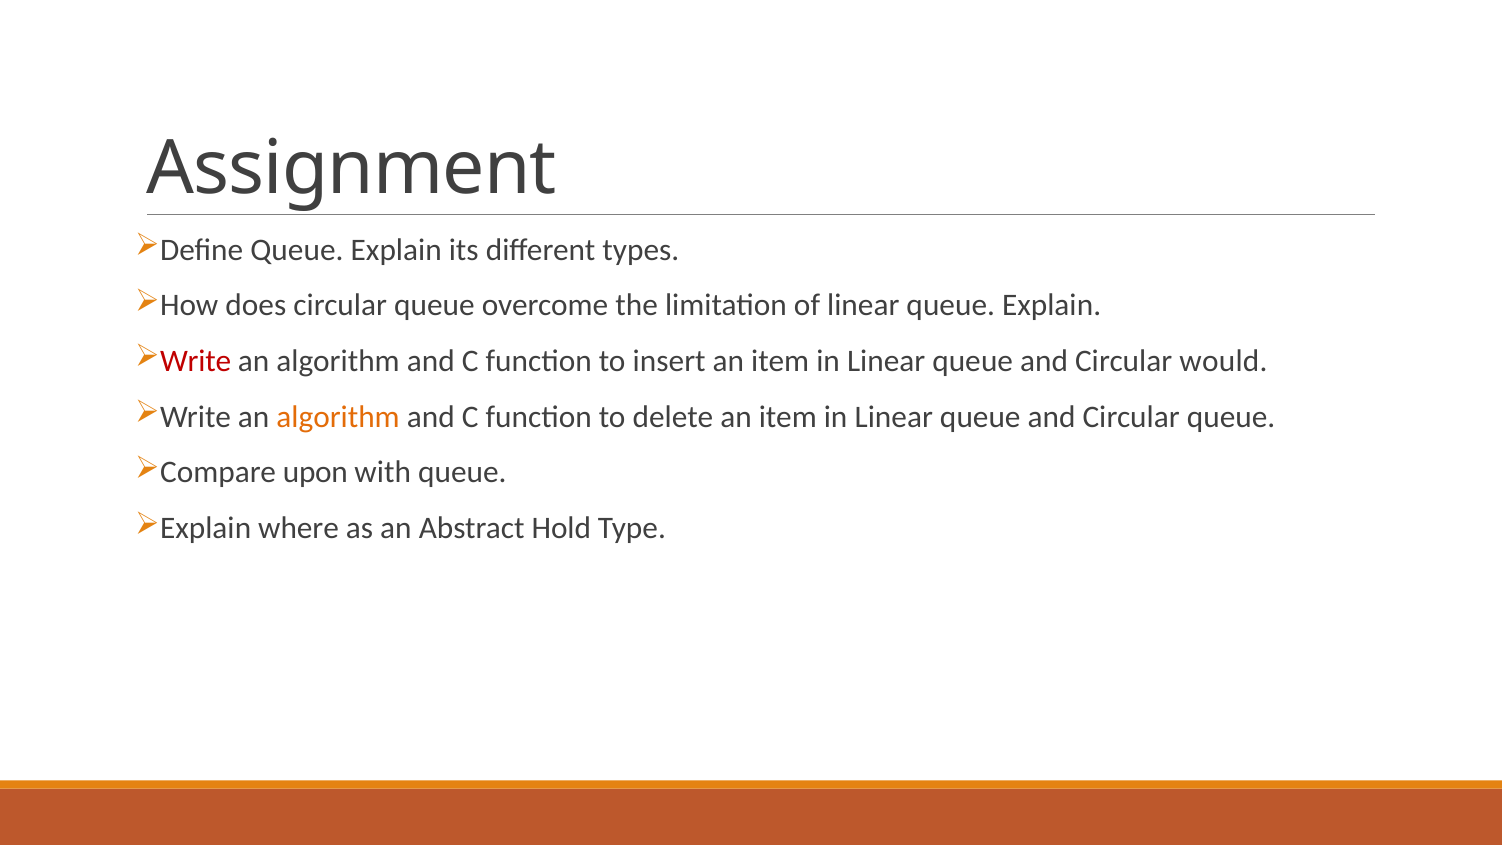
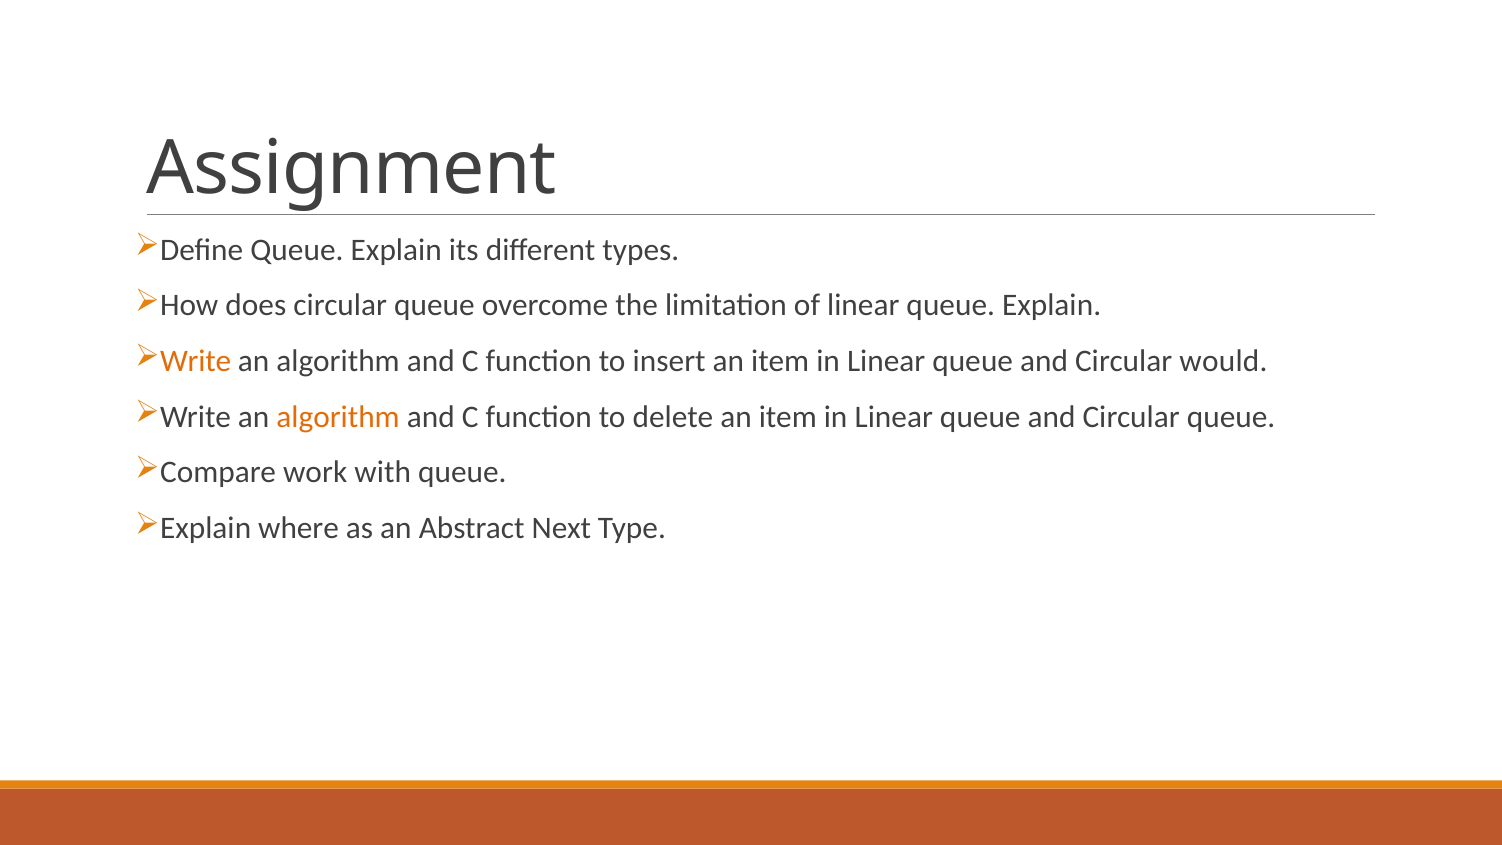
Write colour: red -> orange (196, 361)
upon: upon -> work (315, 473)
Hold: Hold -> Next (561, 528)
